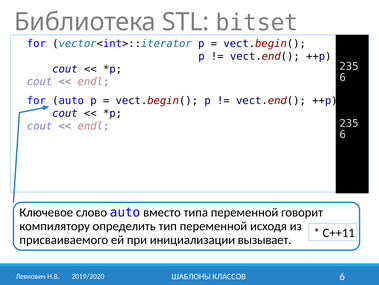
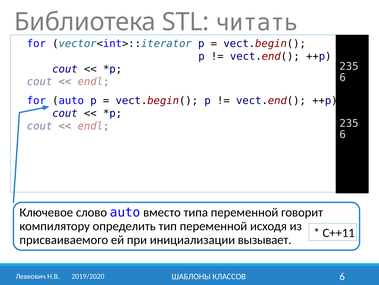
bitset: bitset -> читать (257, 23)
